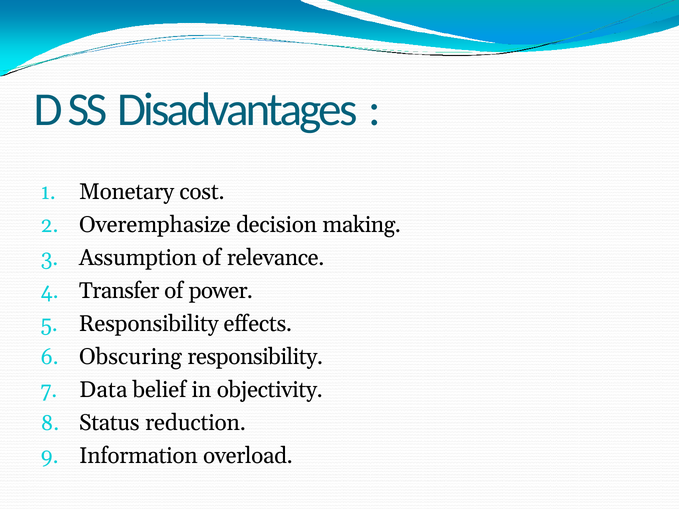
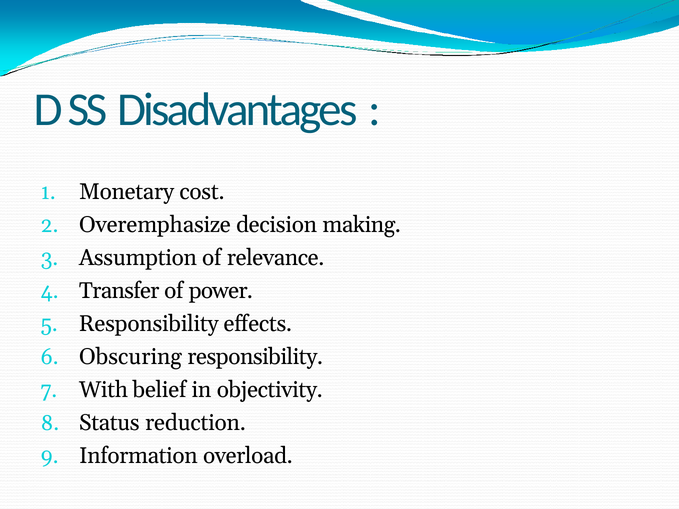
Data: Data -> With (104, 390)
